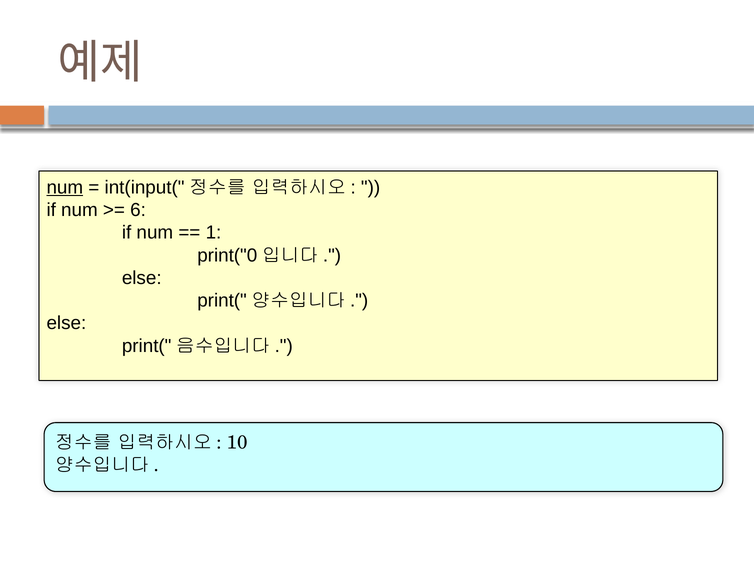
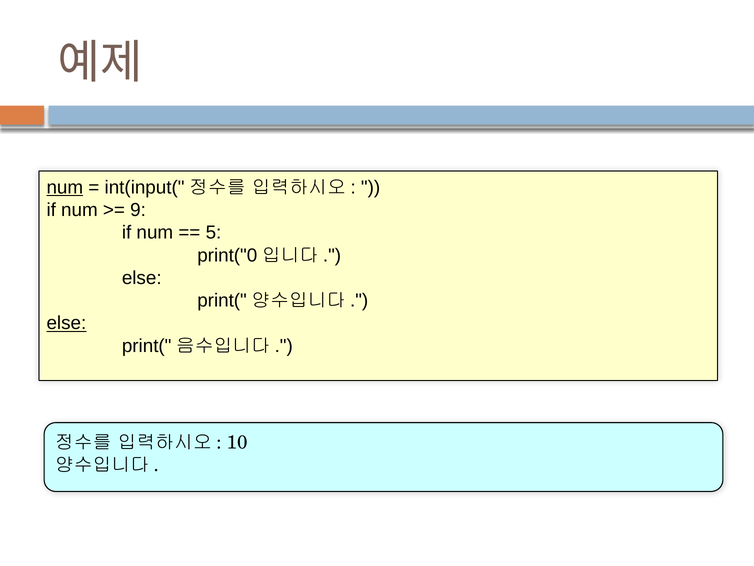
6: 6 -> 9 (138, 210)
1: 1 -> 5 (213, 232)
else underline: none -> present (66, 323)
